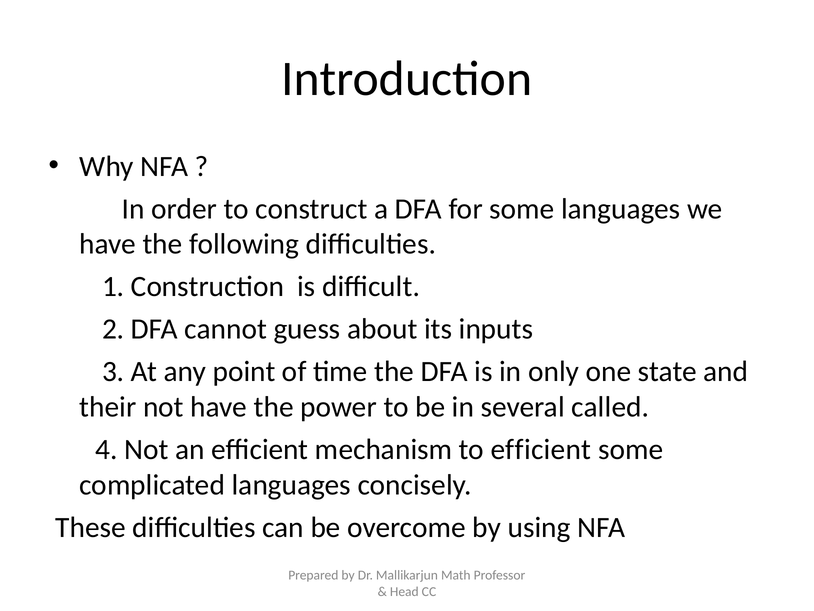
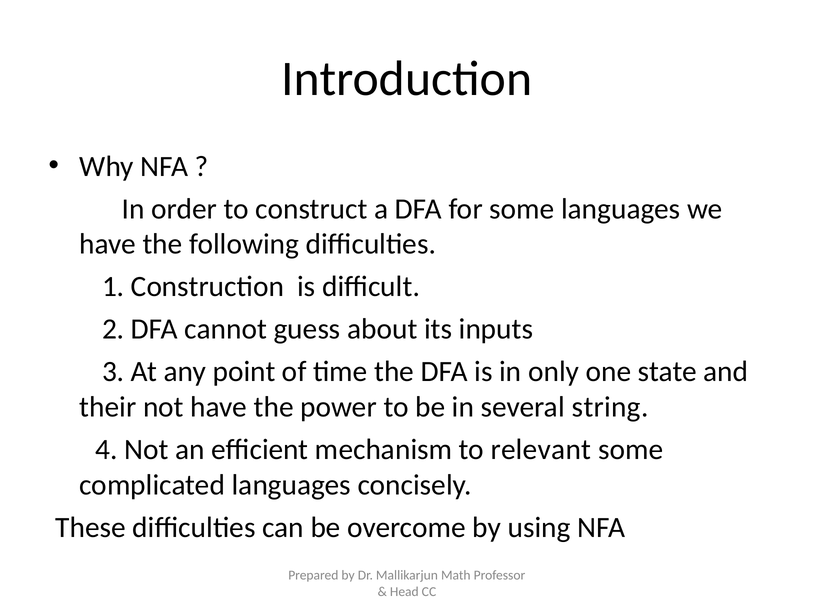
called: called -> string (610, 407)
to efficient: efficient -> relevant (541, 449)
